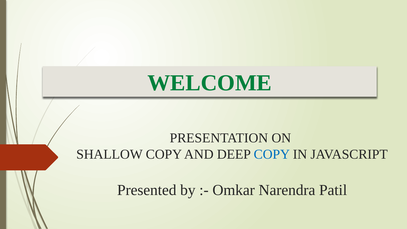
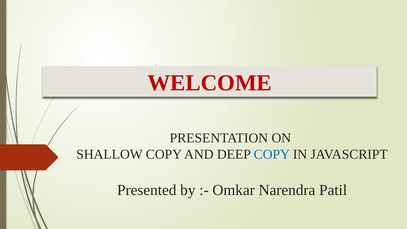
WELCOME colour: green -> red (210, 83)
